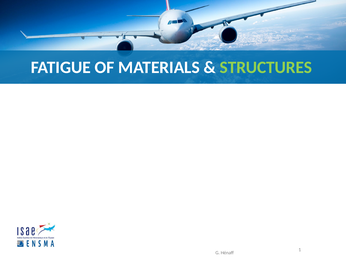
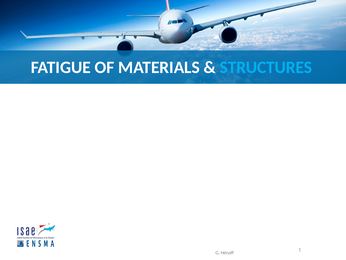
STRUCTURES colour: light green -> light blue (266, 67)
